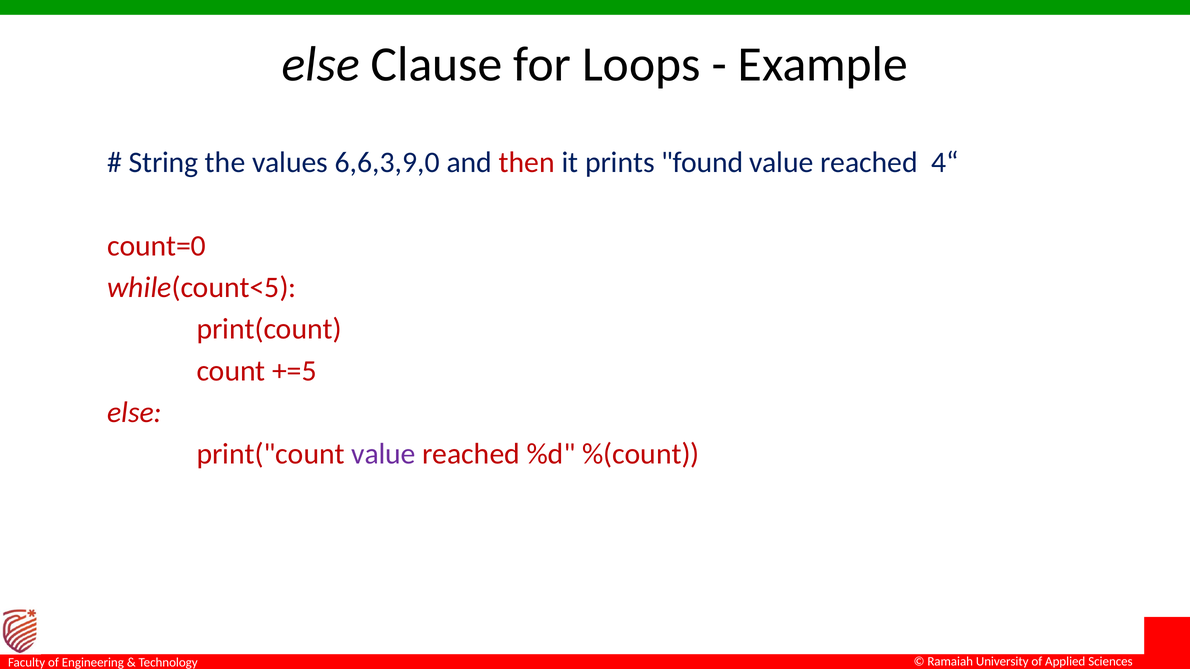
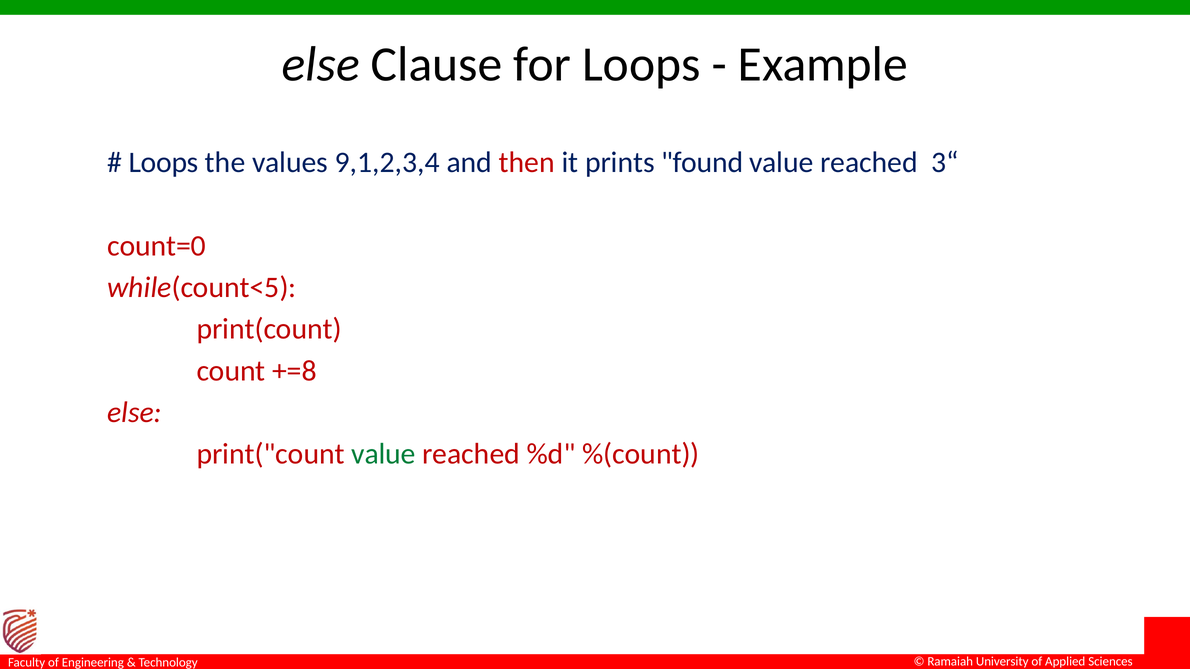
String: String -> Loops (164, 163)
6,6,3,9,0: 6,6,3,9,0 -> 9,1,2,3,4 (387, 163)
4“: 4“ -> 3“ (945, 163)
+=5: +=5 -> +=8 (294, 371)
value colour: purple -> green (383, 454)
